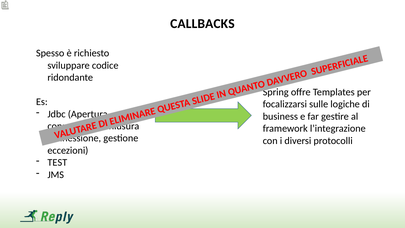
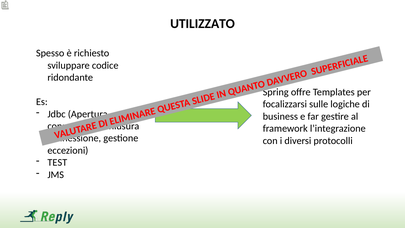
CALLBACKS: CALLBACKS -> UTILIZZATO (203, 24)
